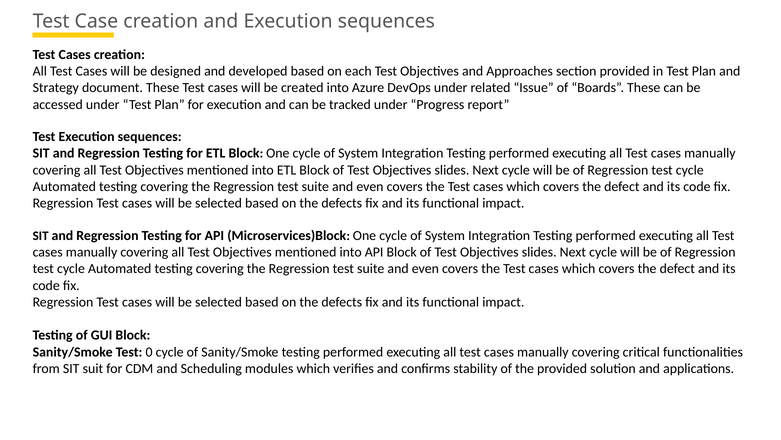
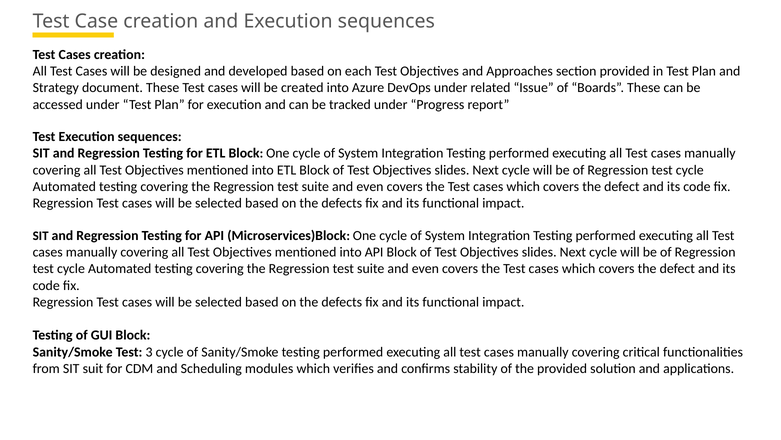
0: 0 -> 3 (149, 351)
